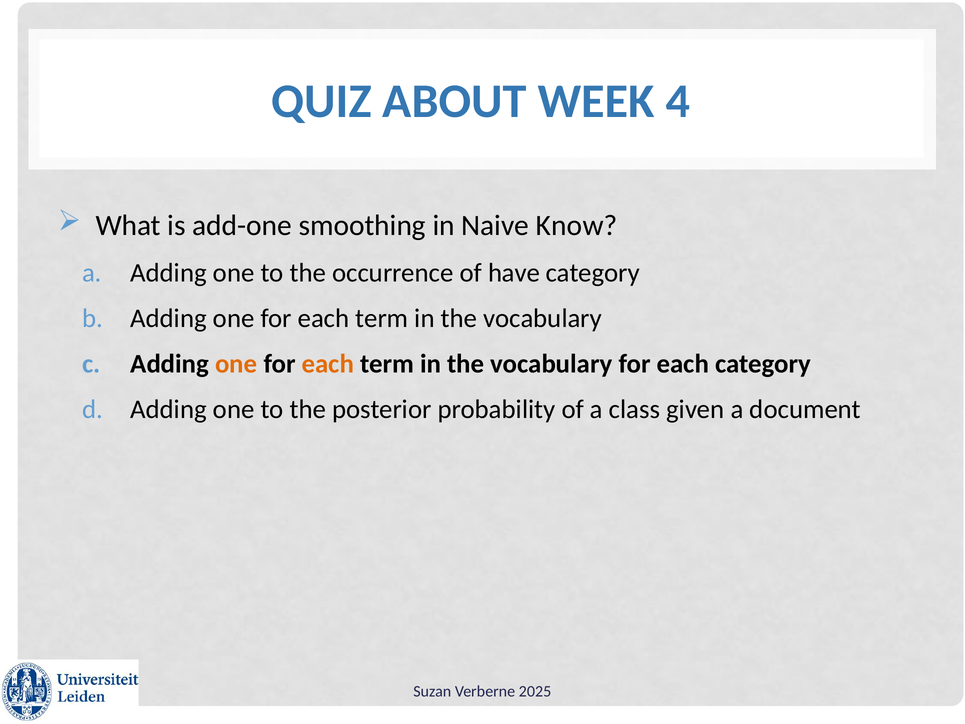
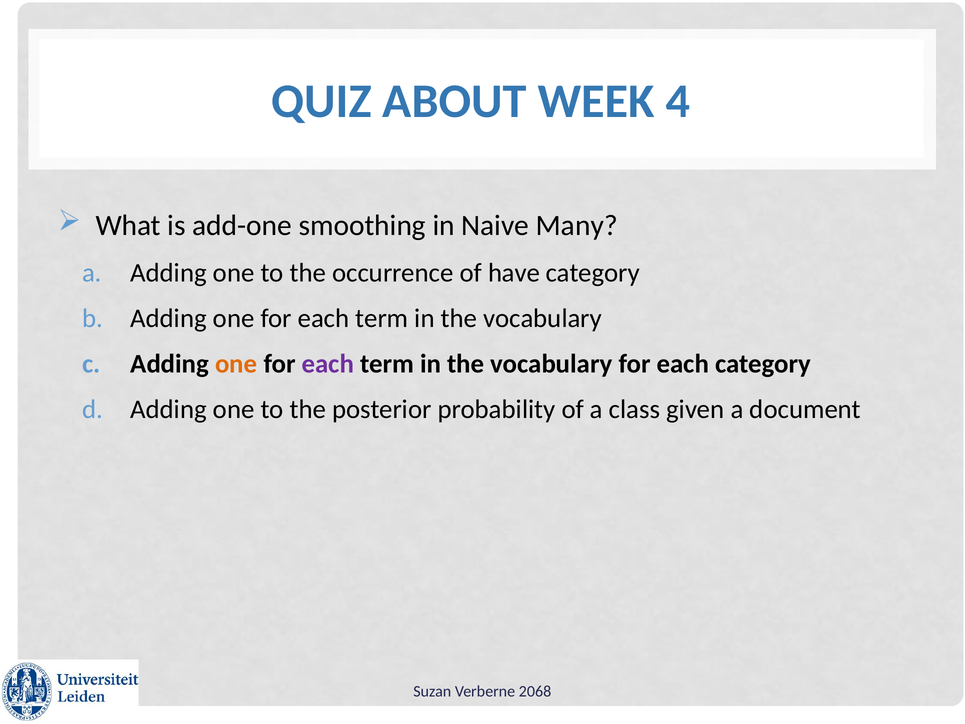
Know: Know -> Many (577, 226)
each colour: orange -> purple (328, 364)
2025: 2025 -> 2068 (535, 691)
